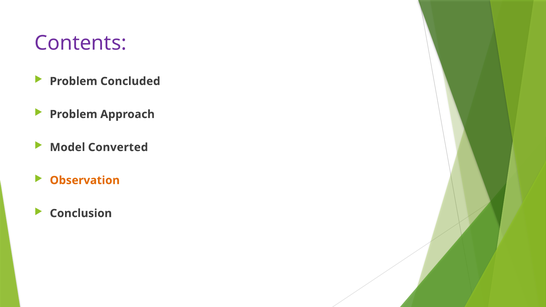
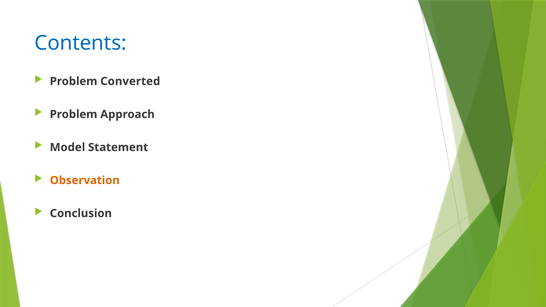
Contents colour: purple -> blue (81, 43)
Concluded: Concluded -> Converted (130, 81)
Converted: Converted -> Statement (118, 147)
